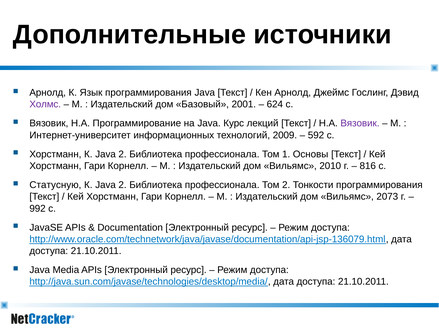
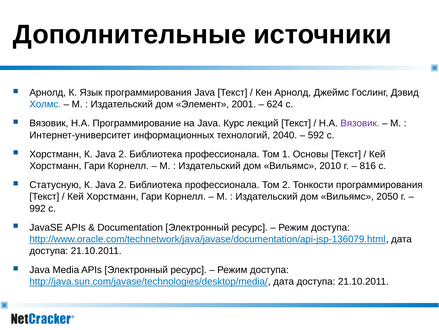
Холмс colour: purple -> blue (45, 104)
Базовый: Базовый -> Элемент (202, 104)
2009: 2009 -> 2040 (285, 135)
2073: 2073 -> 2050 (387, 196)
